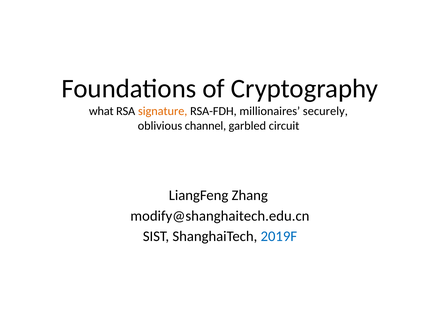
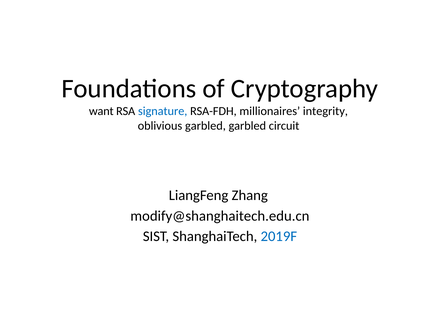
what: what -> want (101, 111)
signature colour: orange -> blue (163, 111)
securely: securely -> integrity (325, 111)
oblivious channel: channel -> garbled (205, 126)
